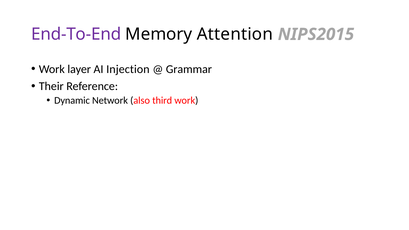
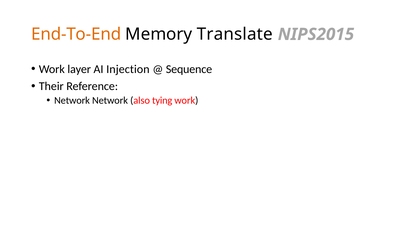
End-To-End colour: purple -> orange (76, 34)
Attention: Attention -> Translate (235, 34)
Grammar: Grammar -> Sequence (189, 69)
Dynamic: Dynamic -> Network (72, 100)
third: third -> tying (162, 100)
